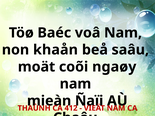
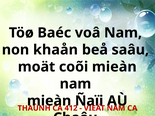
coõi ngaøy: ngaøy -> mieàn (114, 67)
